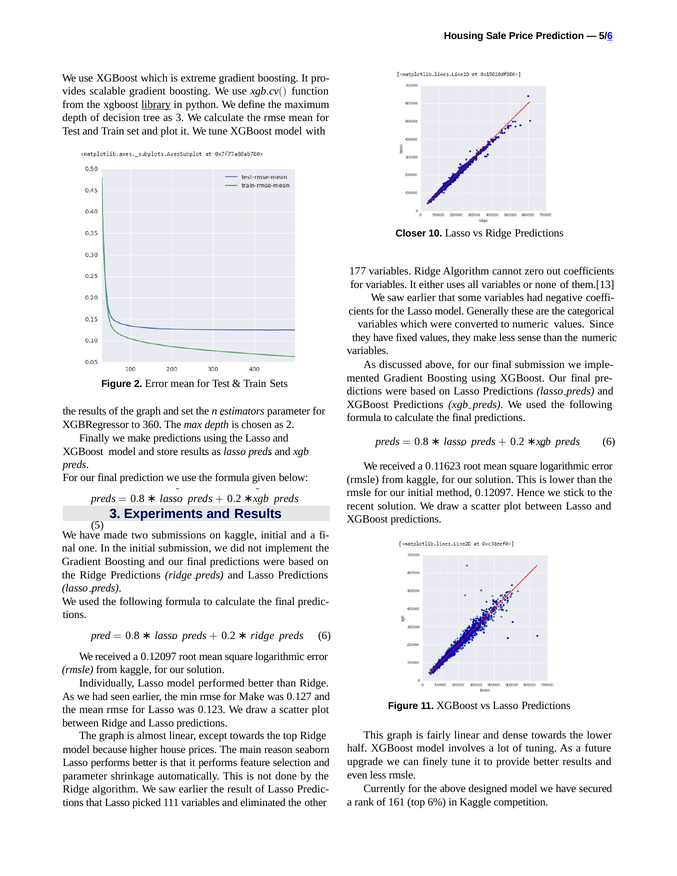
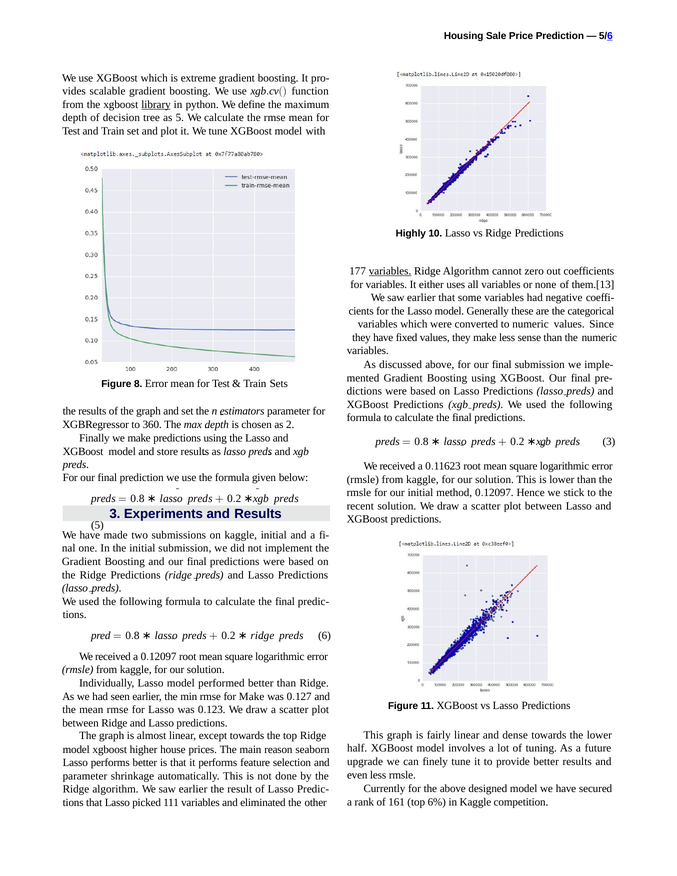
as 3: 3 -> 5 (180, 118)
Closer: Closer -> Highly (411, 233)
variables underline: none -> present (390, 271)
Figure 2: 2 -> 8 (138, 384)
∗xgb preds 6: 6 -> 3 (609, 442)
model because: because -> xgboost (110, 750)
